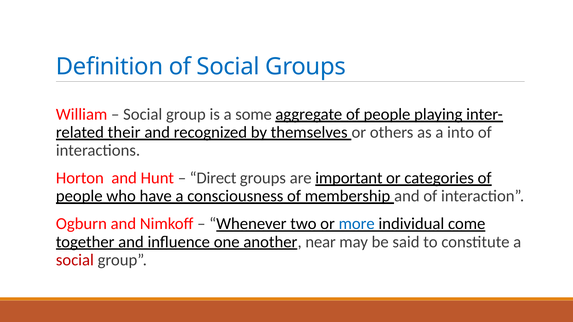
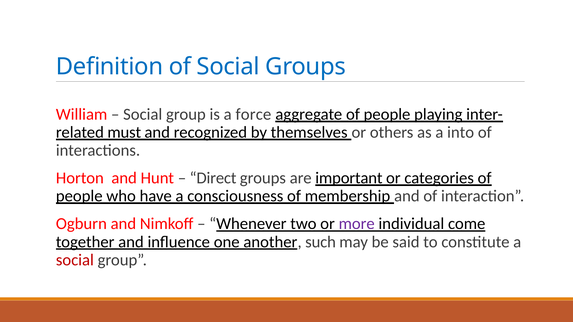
some: some -> force (253, 114)
their: their -> must (124, 132)
more colour: blue -> purple (357, 224)
near: near -> such (321, 242)
